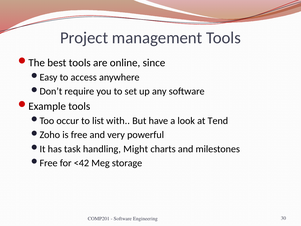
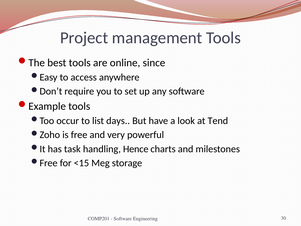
with: with -> days (118, 121)
Might: Might -> Hence (136, 149)
<42: <42 -> <15 (81, 163)
